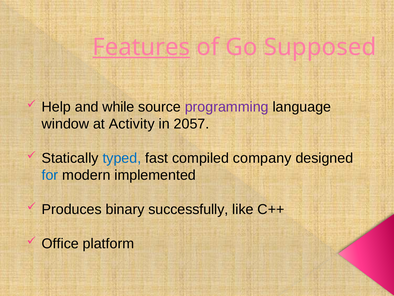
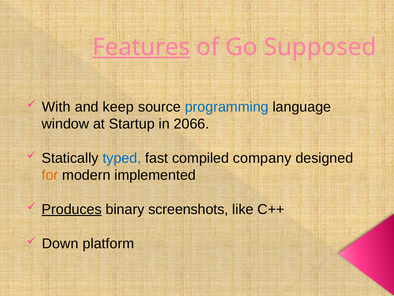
Help: Help -> With (56, 107)
while: while -> keep (118, 107)
programming colour: purple -> blue (227, 107)
Activity: Activity -> Startup (132, 124)
2057: 2057 -> 2066 (192, 124)
for colour: blue -> orange (50, 175)
Produces underline: none -> present (72, 209)
successfully: successfully -> screenshots (188, 209)
Office: Office -> Down (60, 243)
